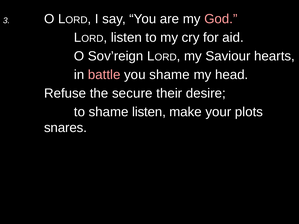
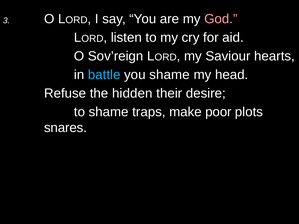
battle colour: pink -> light blue (104, 75)
secure: secure -> hidden (132, 93)
shame listen: listen -> traps (149, 112)
your: your -> poor (218, 112)
